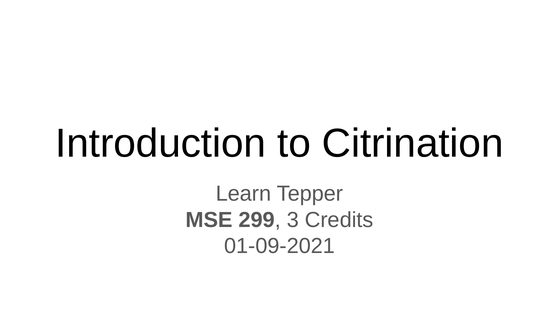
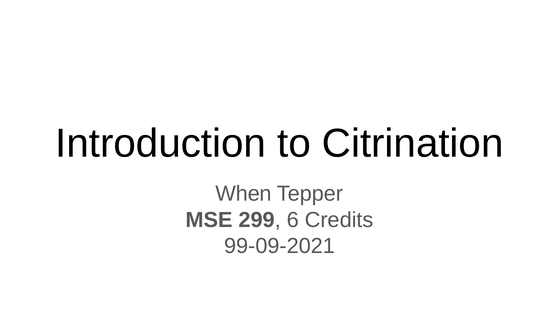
Learn: Learn -> When (244, 193)
3: 3 -> 6 (293, 220)
01-09-2021: 01-09-2021 -> 99-09-2021 (280, 246)
